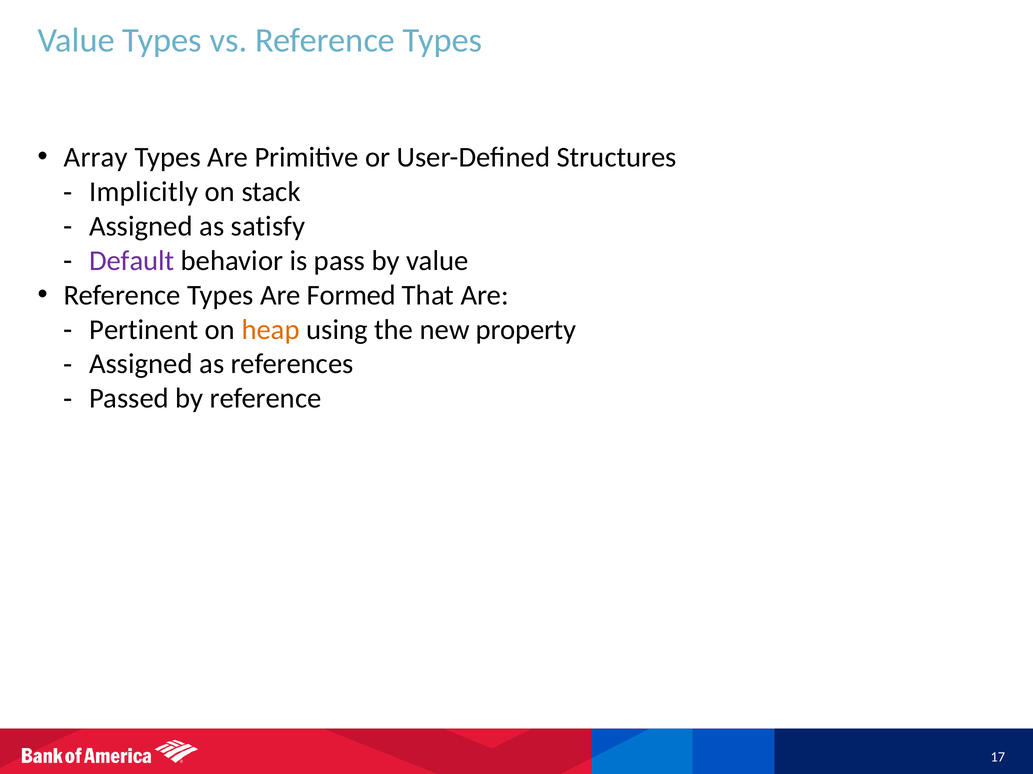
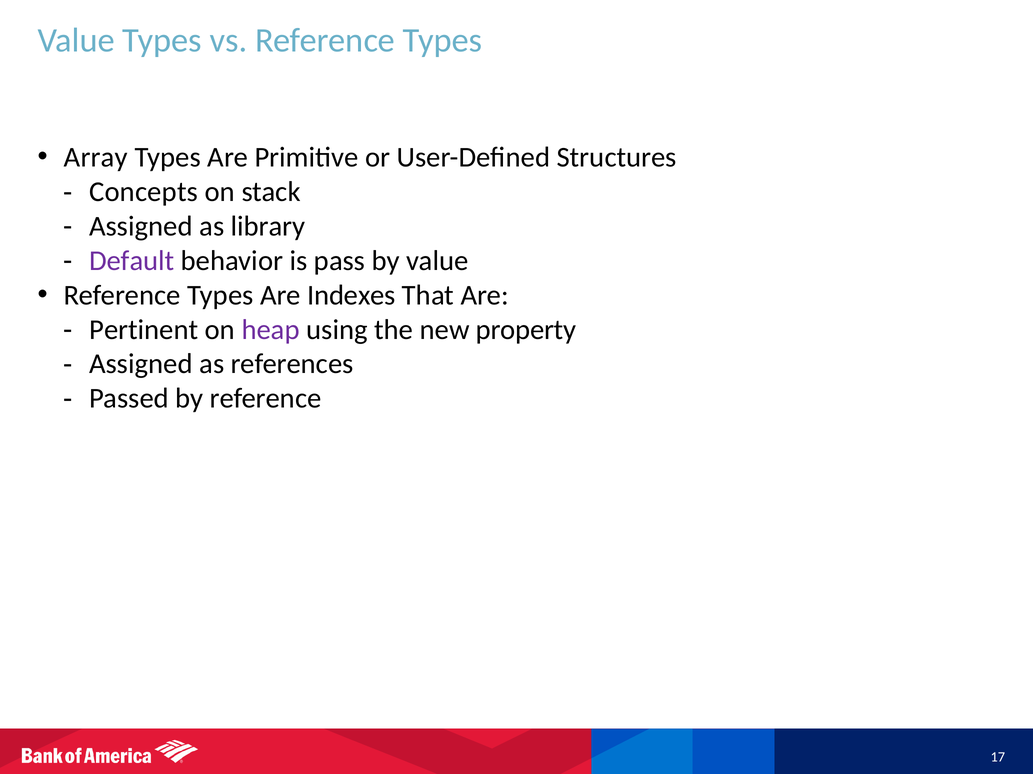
Implicitly: Implicitly -> Concepts (144, 192)
satisfy: satisfy -> library (268, 227)
Formed: Formed -> Indexes (351, 295)
heap colour: orange -> purple (271, 330)
